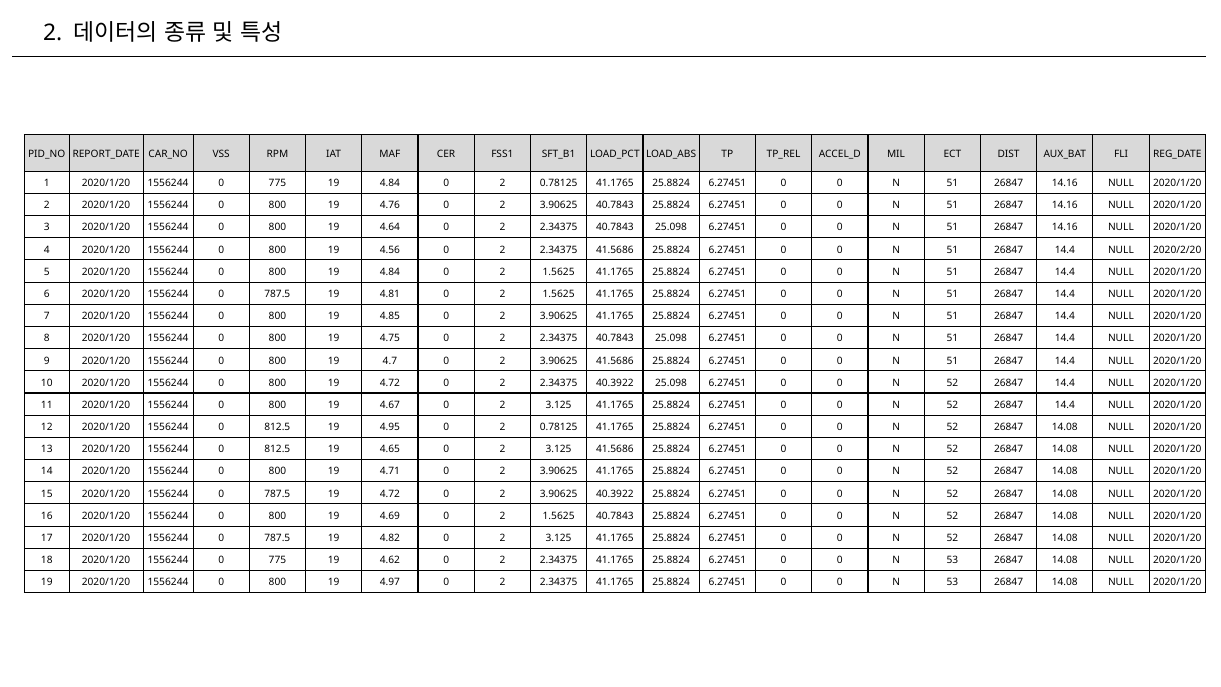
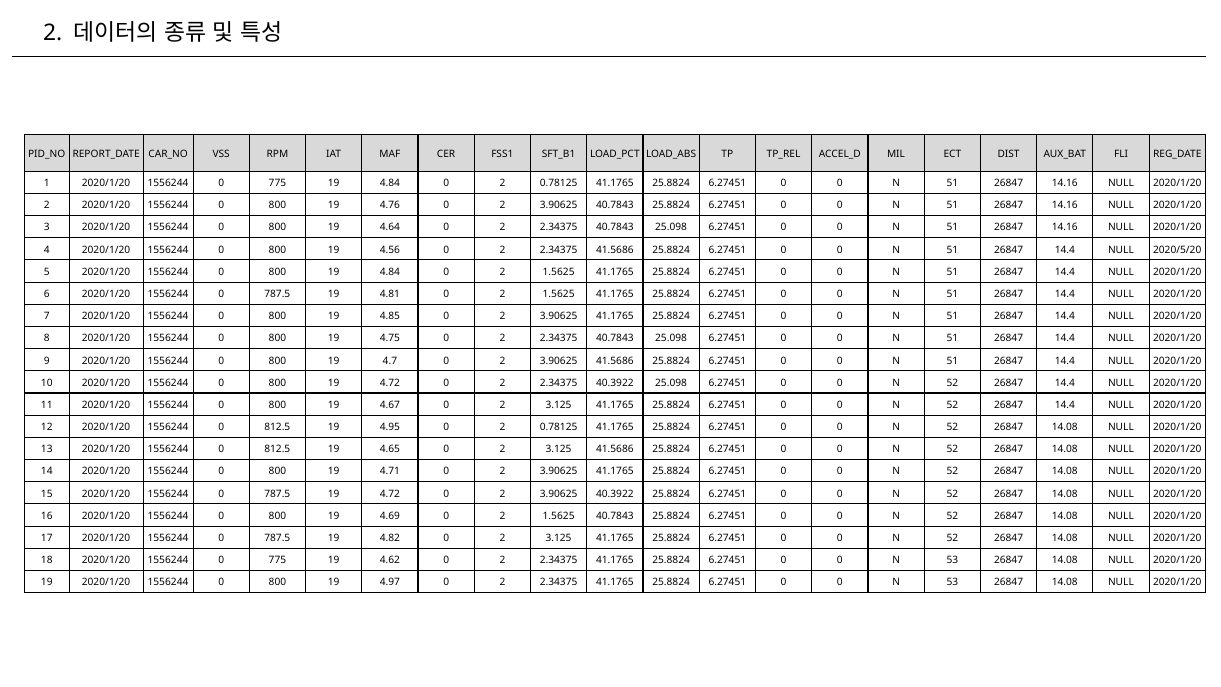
2020/2/20: 2020/2/20 -> 2020/5/20 (1177, 250)
